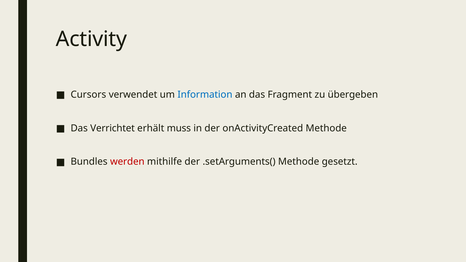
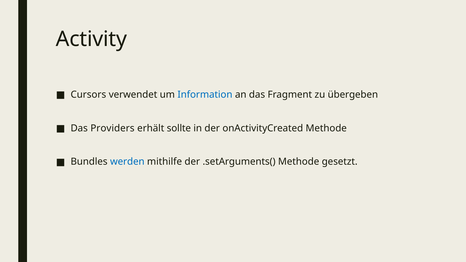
Verrichtet: Verrichtet -> Providers (112, 128)
muss: muss -> sollte (179, 128)
werden colour: red -> blue (127, 162)
